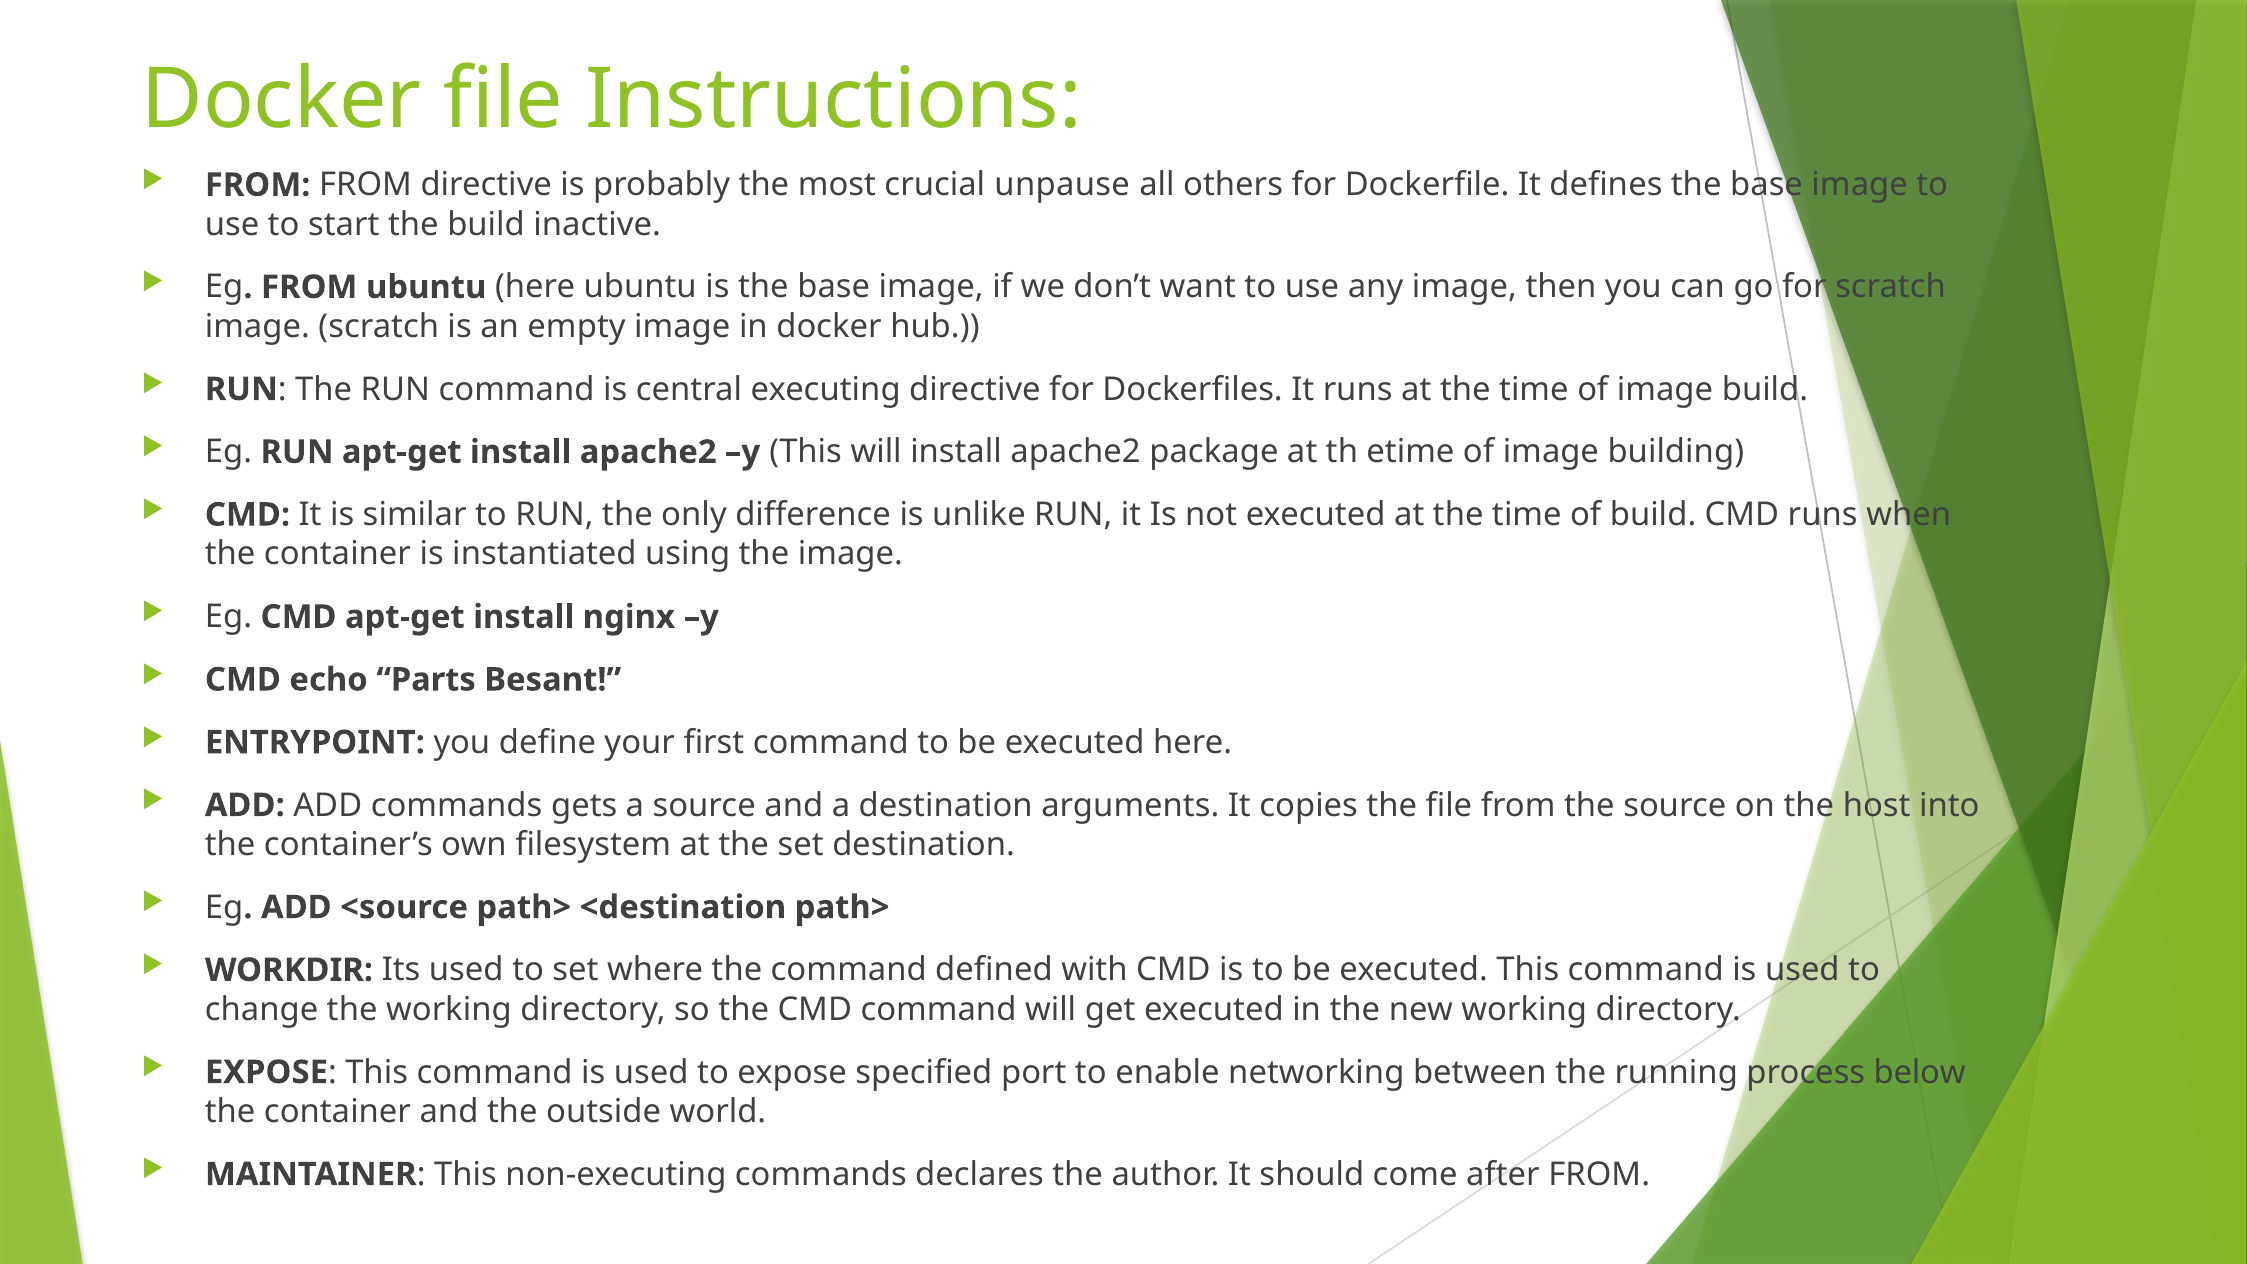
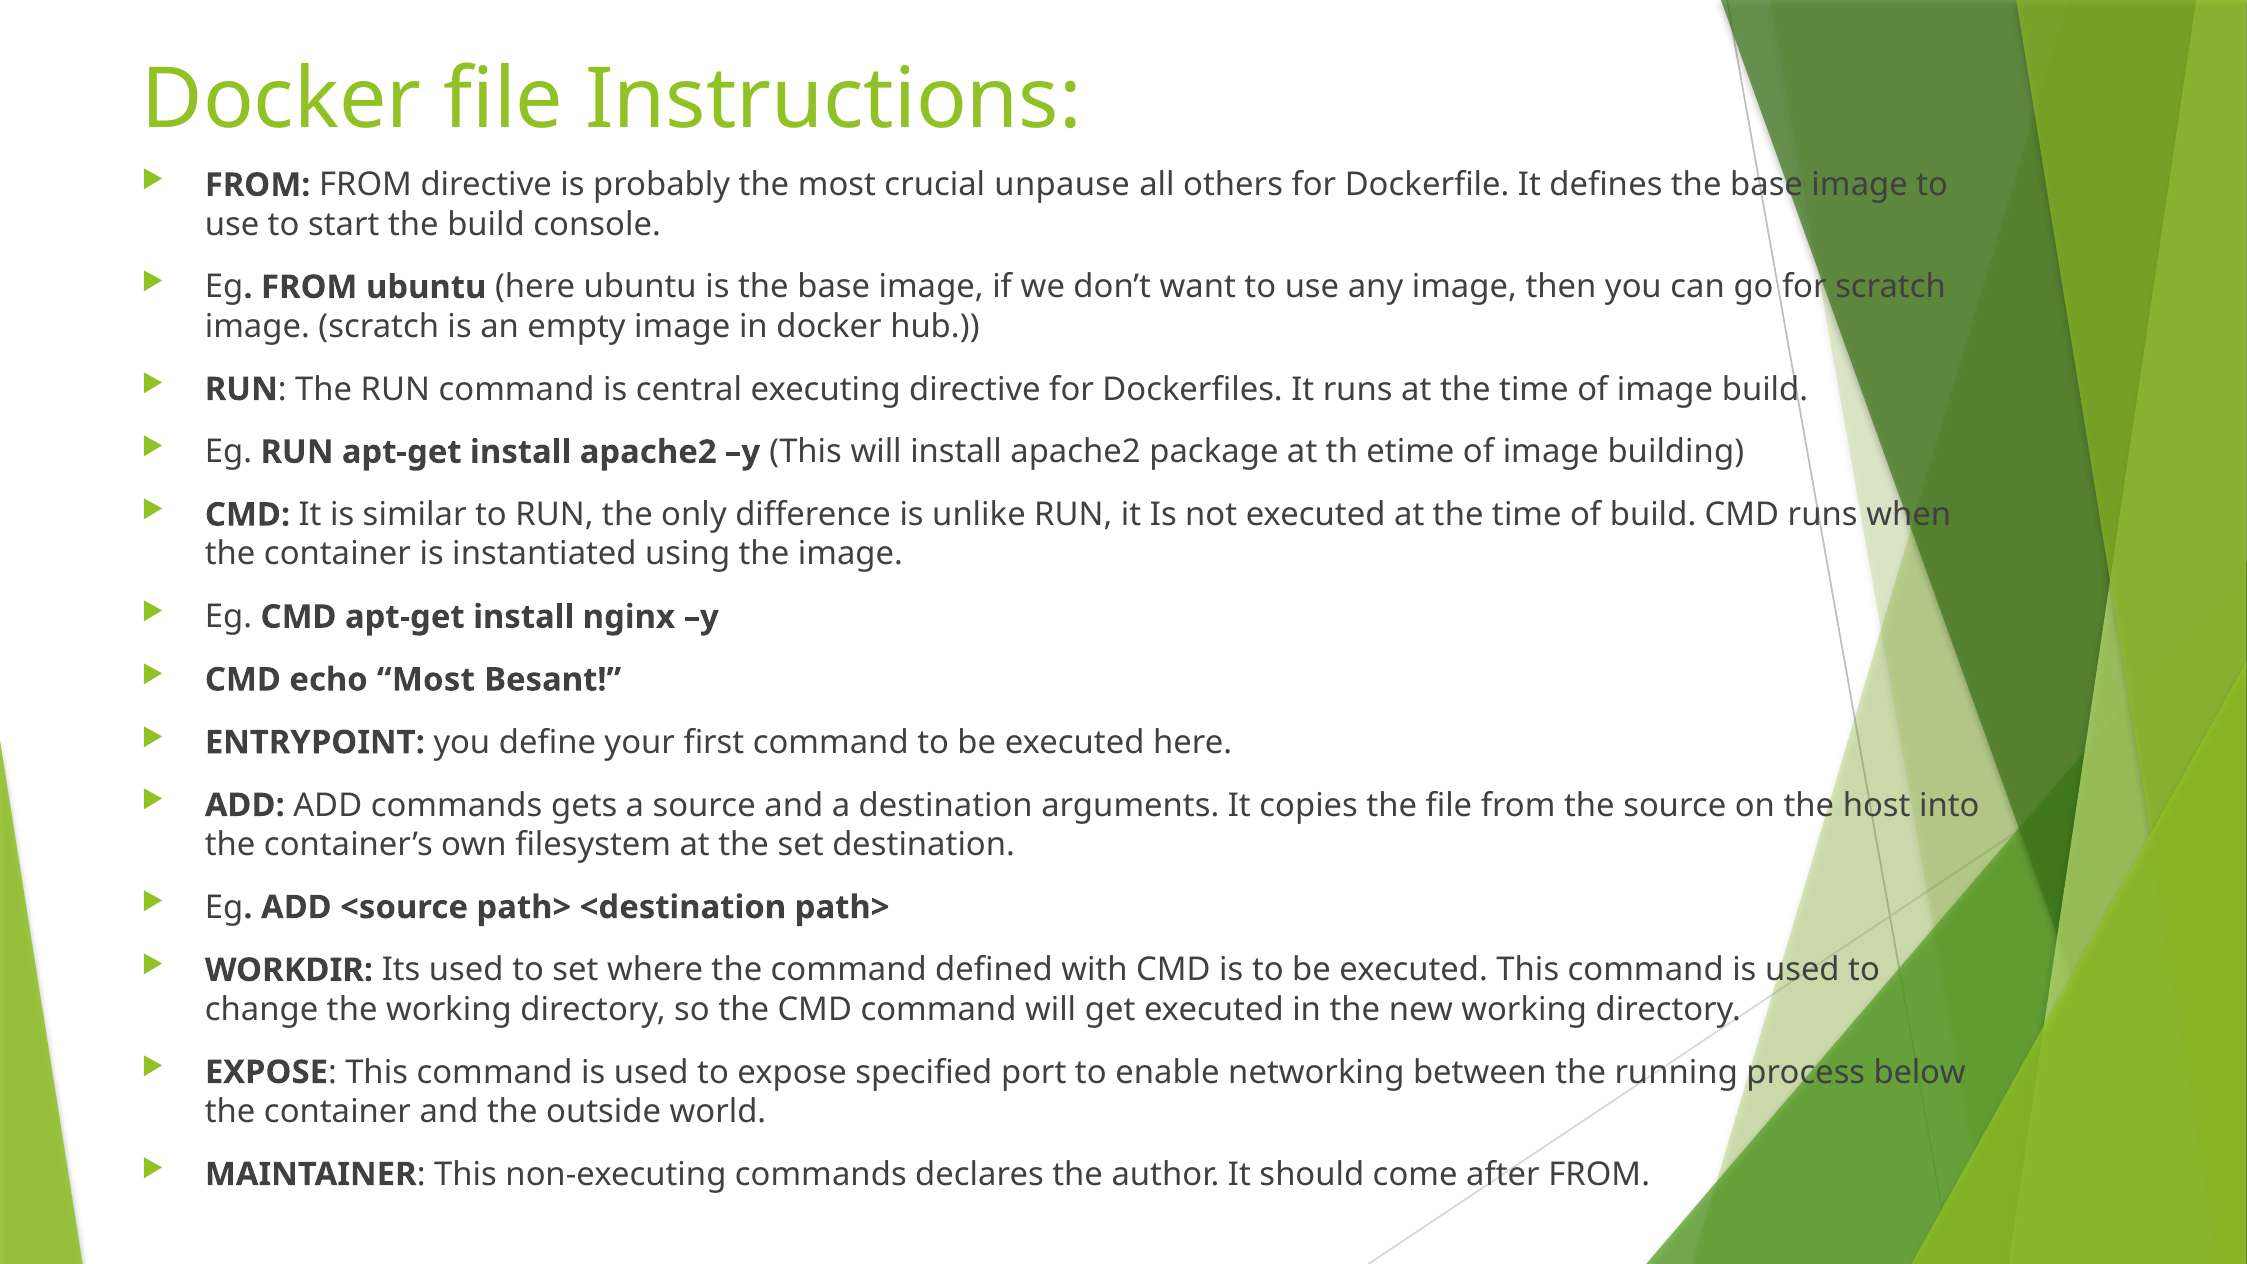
inactive: inactive -> console (597, 224)
echo Parts: Parts -> Most (426, 680)
